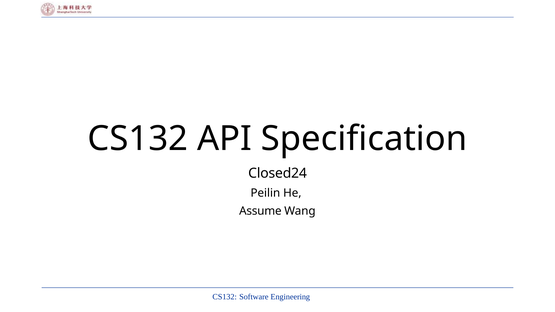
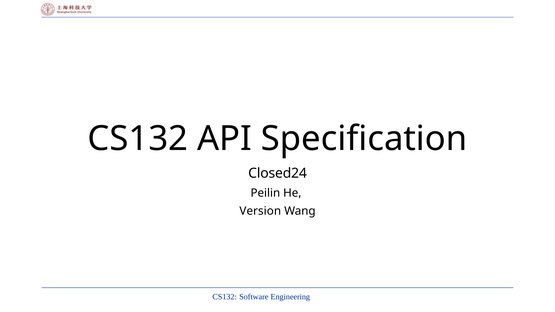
Assume: Assume -> Version (260, 211)
